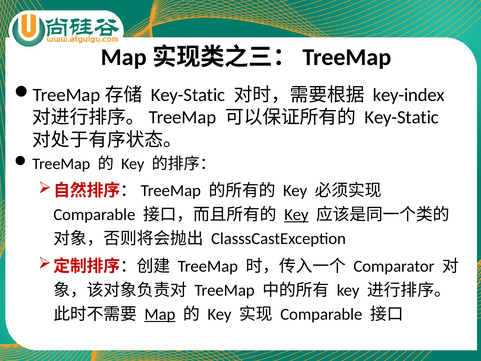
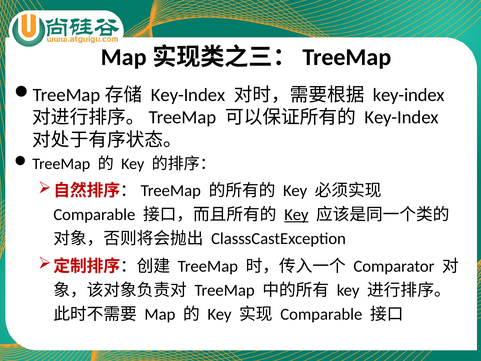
Key-Static: Key-Static -> Key-Index (188, 95)
Key-Static: Key-Static -> Key-Index (402, 117)
Map underline: present -> none (160, 314)
